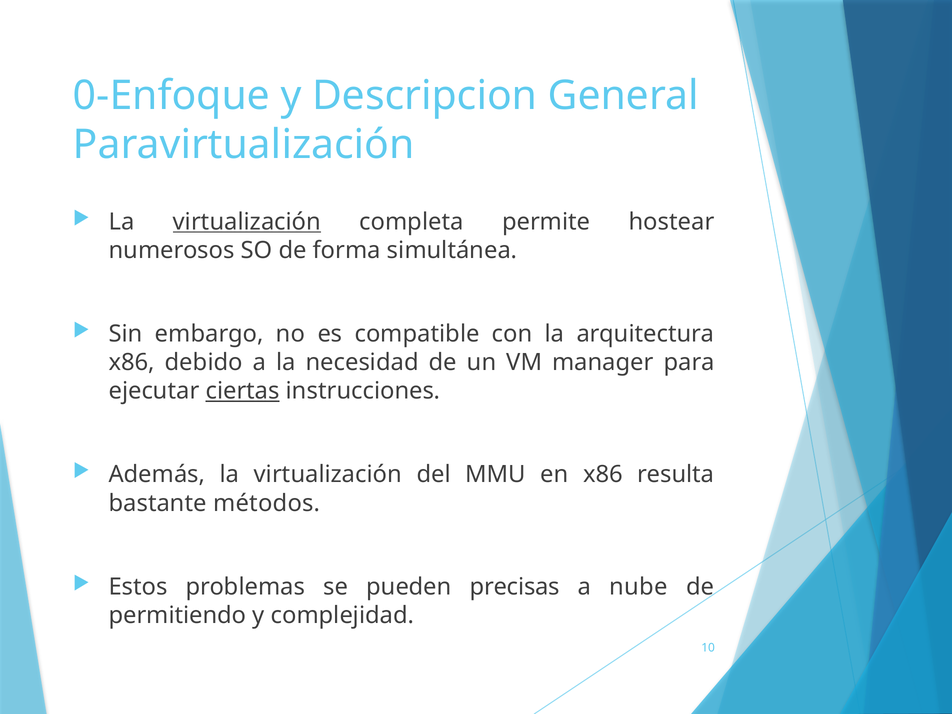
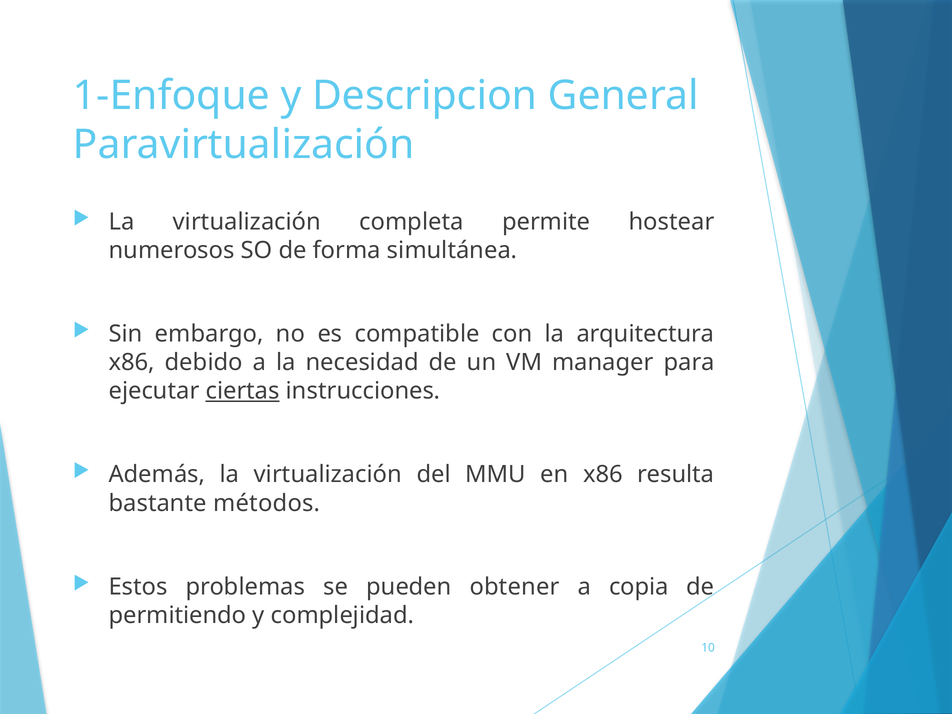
0-Enfoque: 0-Enfoque -> 1-Enfoque (171, 96)
virtualización underline: present -> none (247, 222)
precisas: precisas -> obtener (515, 587)
nube: nube -> copia (639, 587)
